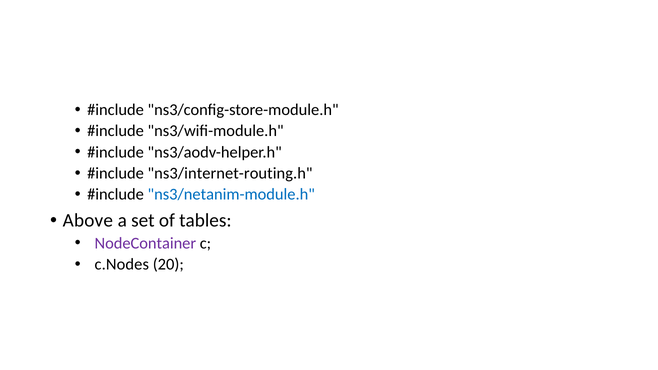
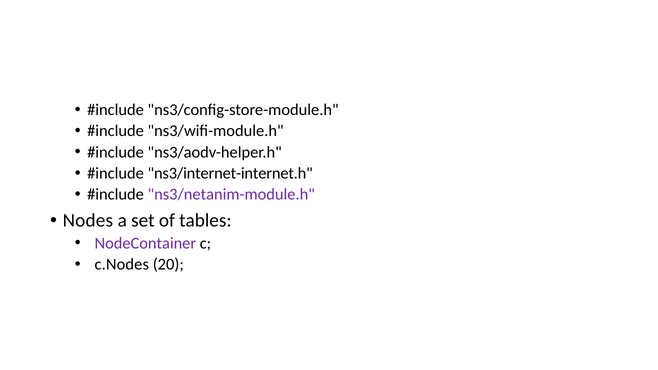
ns3/internet-routing.h: ns3/internet-routing.h -> ns3/internet-internet.h (230, 173)
ns3/netanim-module.h colour: blue -> purple (231, 194)
Above: Above -> Nodes (88, 221)
